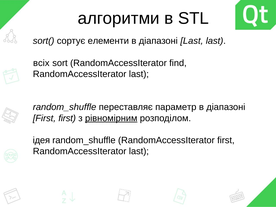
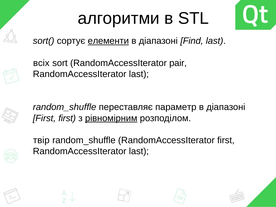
елементи underline: none -> present (108, 41)
діапазоні Last: Last -> Find (192, 41)
find: find -> pair (178, 63)
ідея: ідея -> твір (41, 140)
